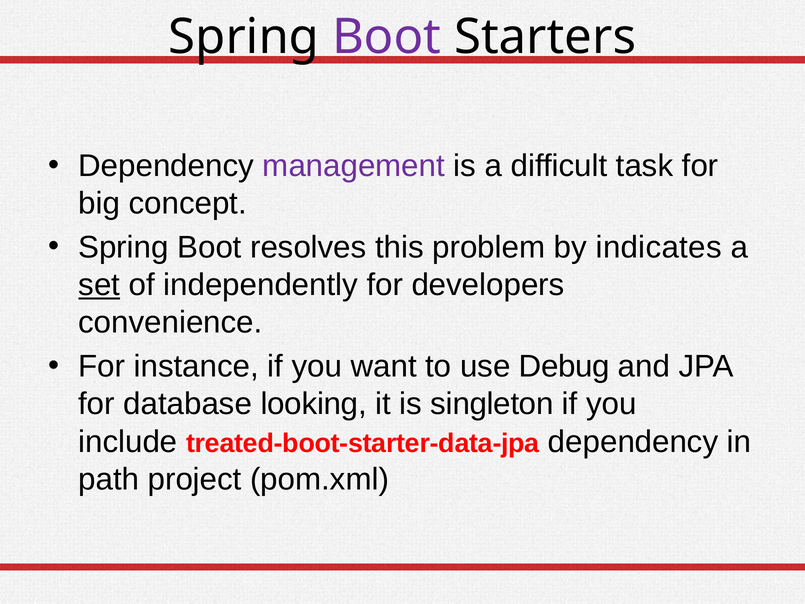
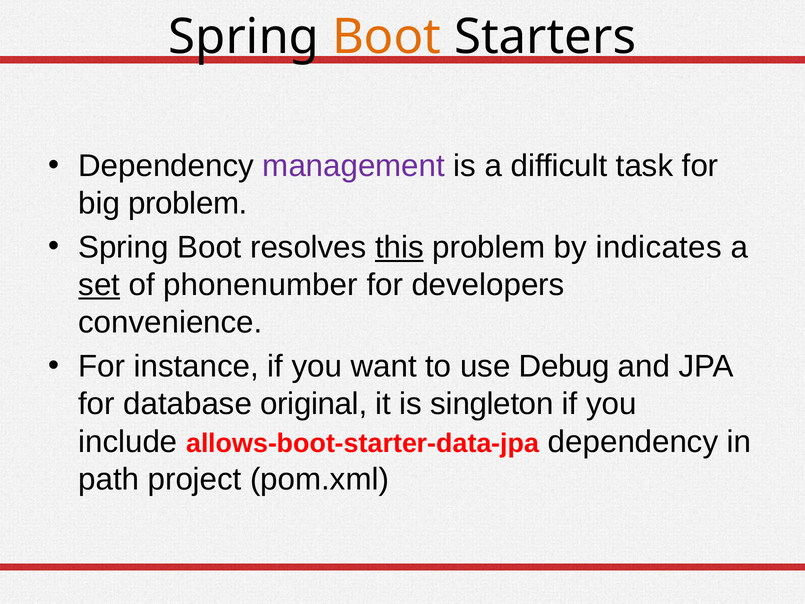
Boot colour: purple -> orange (387, 37)
big concept: concept -> problem (188, 203)
this underline: none -> present (399, 247)
independently: independently -> phonenumber (261, 285)
looking: looking -> original (314, 404)
treated-boot-starter-data-jpa: treated-boot-starter-data-jpa -> allows-boot-starter-data-jpa (363, 443)
